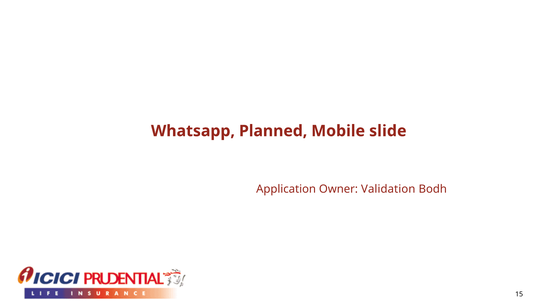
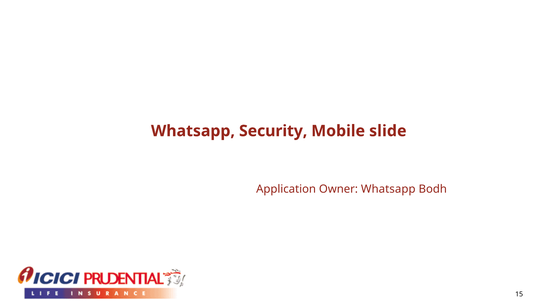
Planned: Planned -> Security (273, 131)
Owner Validation: Validation -> Whatsapp (388, 189)
